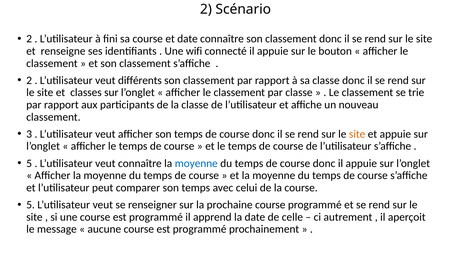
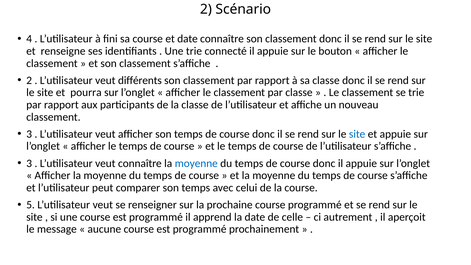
2: 2 -> 4 (29, 39)
Une wifi: wifi -> trie (194, 51)
classes: classes -> pourra (86, 93)
site colour: orange -> blue (357, 134)
5: 5 -> 3 (29, 163)
